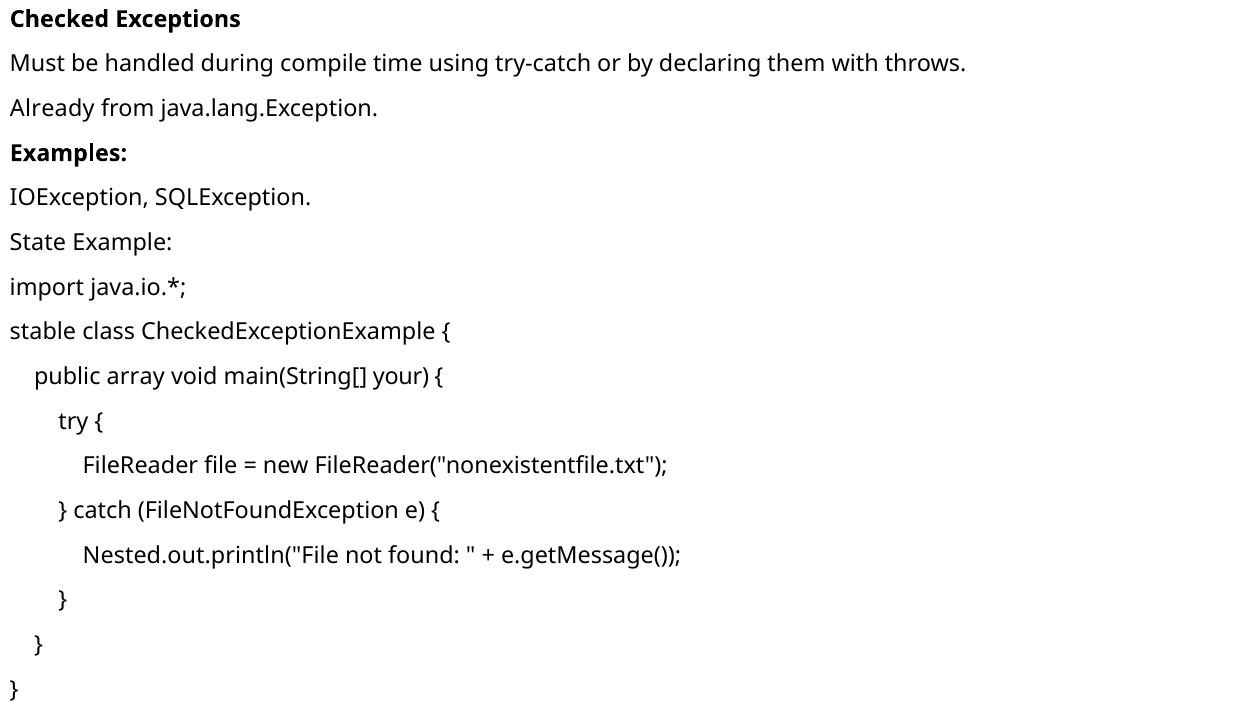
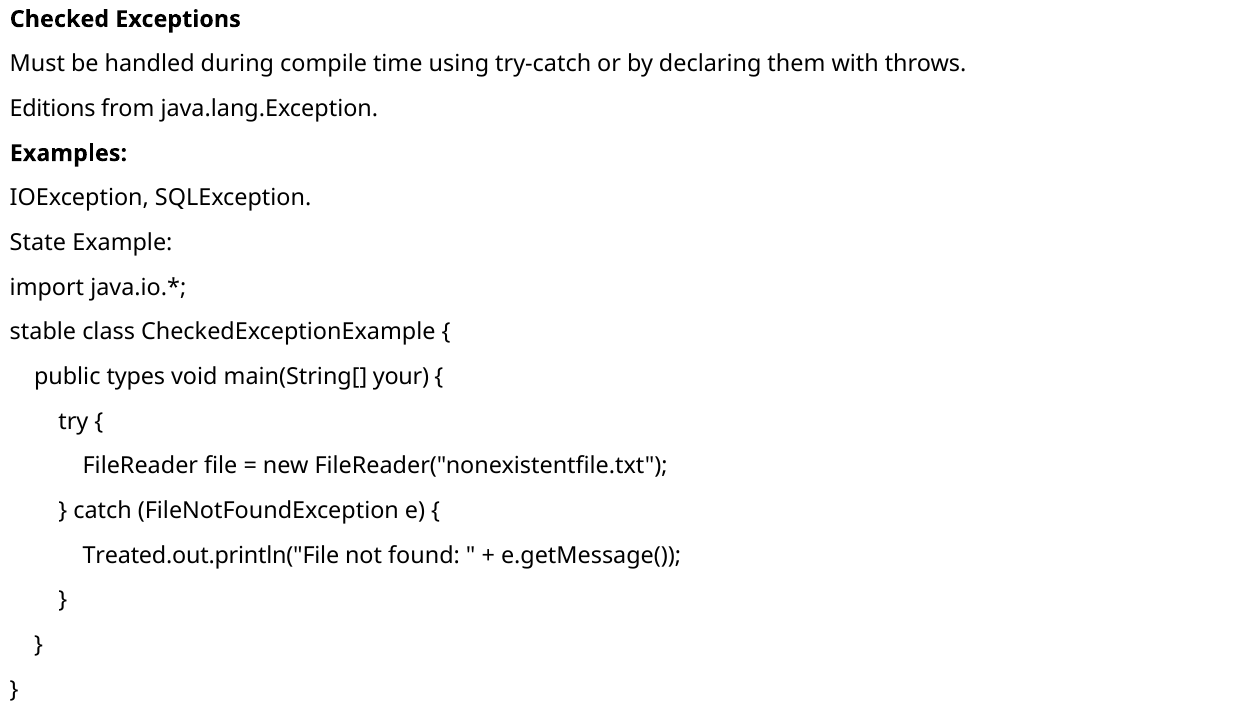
Already: Already -> Editions (53, 109)
array: array -> types (136, 376)
Nested.out.println("File: Nested.out.println("File -> Treated.out.println("File (211, 555)
